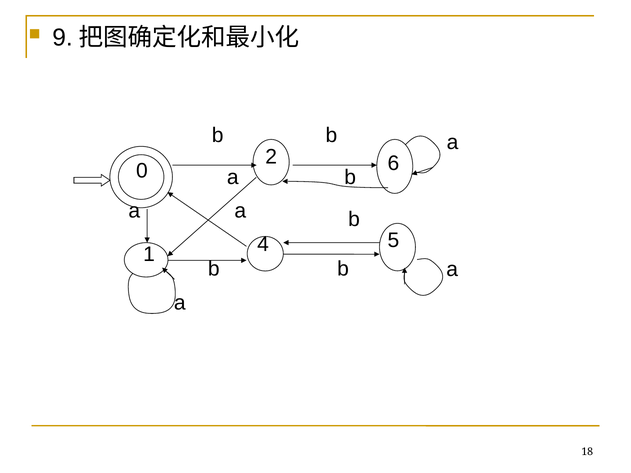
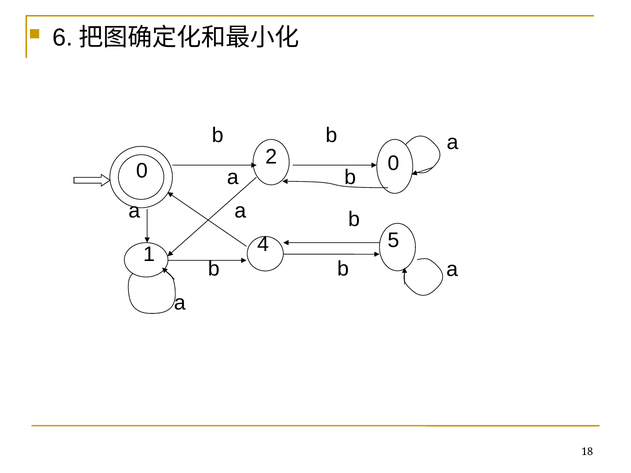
9: 9 -> 6 (63, 38)
2 6: 6 -> 0 (393, 164)
